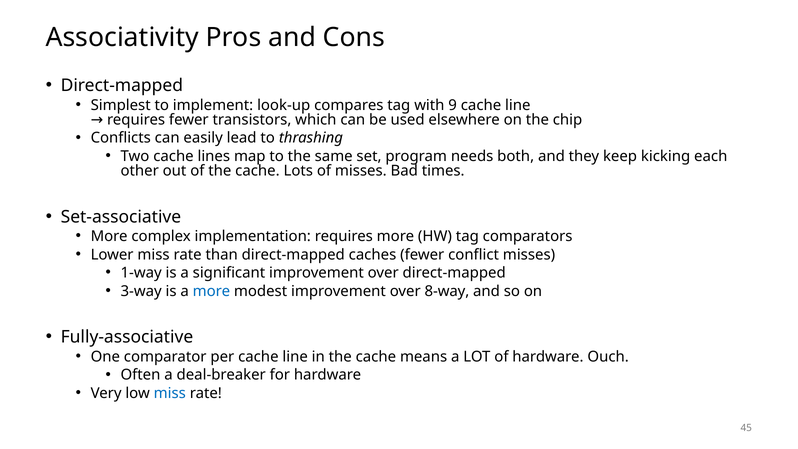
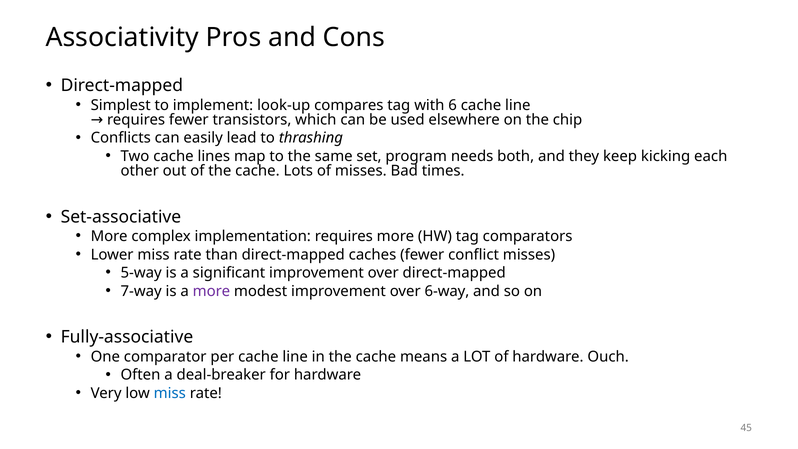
9: 9 -> 6 (453, 105)
1-way: 1-way -> 5-way (141, 273)
3-way: 3-way -> 7-way (141, 291)
more colour: blue -> purple (211, 291)
8-way: 8-way -> 6-way (447, 291)
